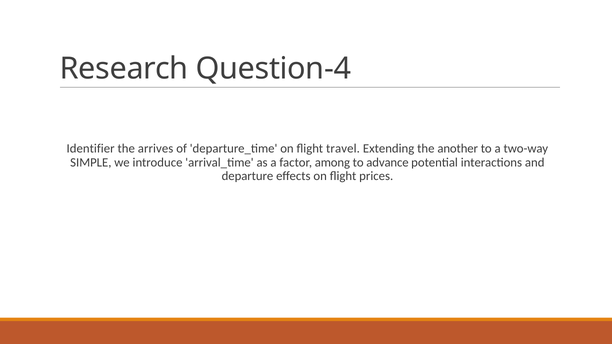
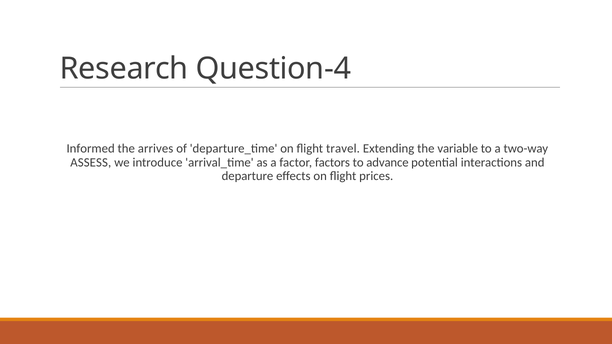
Identifier: Identifier -> Informed (91, 149)
another: another -> variable (458, 149)
SIMPLE: SIMPLE -> ASSESS (91, 162)
among: among -> factors (332, 162)
